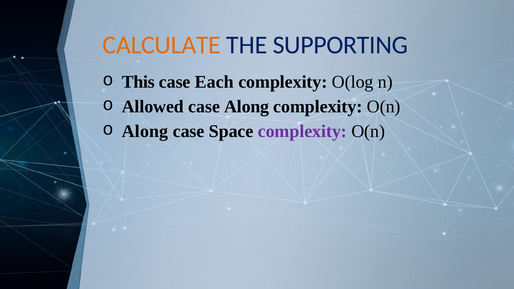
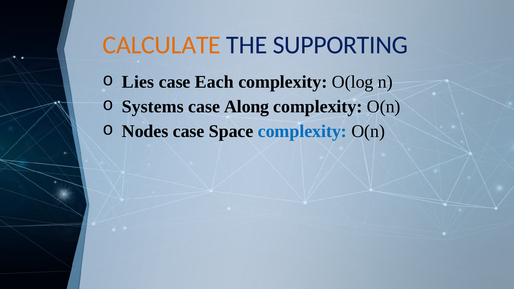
This: This -> Lies (138, 82)
Allowed: Allowed -> Systems (153, 107)
Along: Along -> Nodes (145, 131)
complexity colour: purple -> blue (302, 131)
